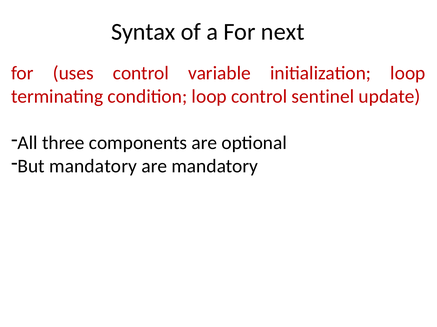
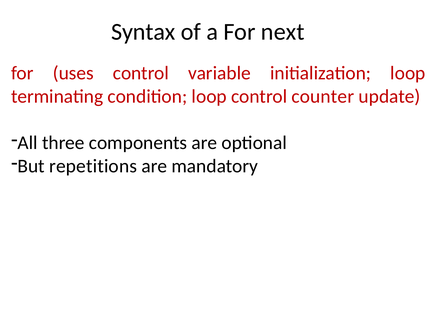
sentinel: sentinel -> counter (323, 97)
But mandatory: mandatory -> repetitions (93, 166)
